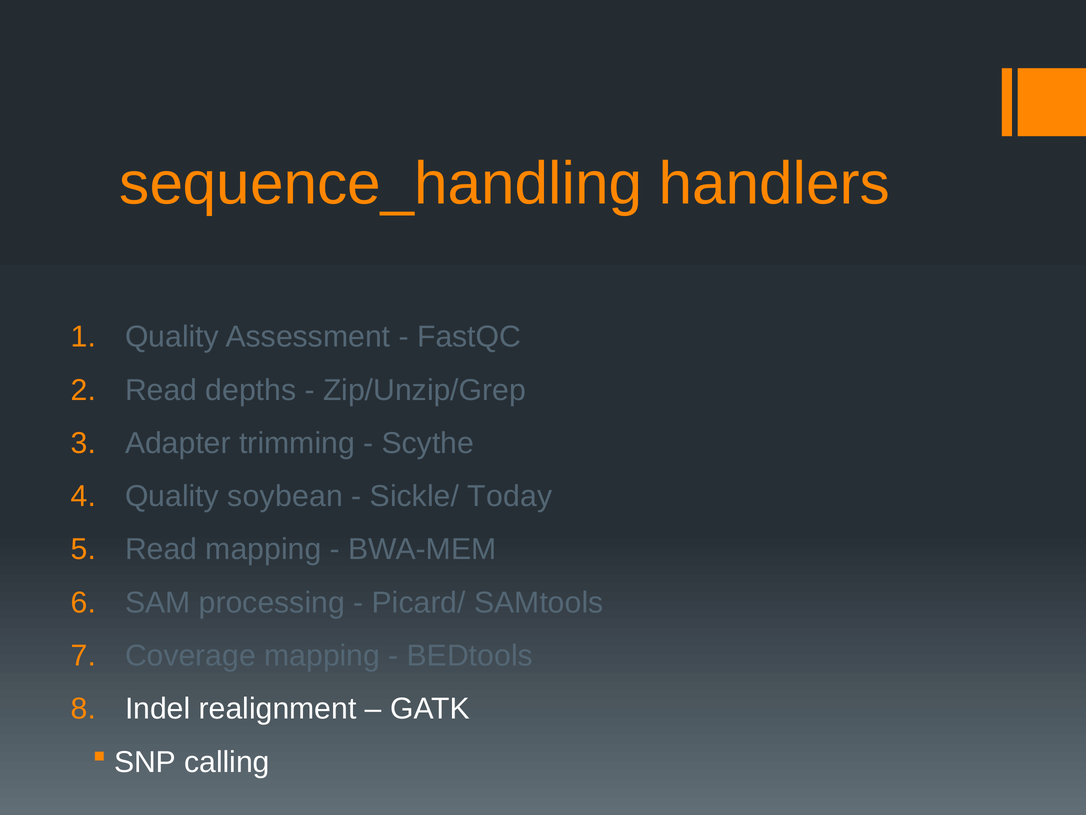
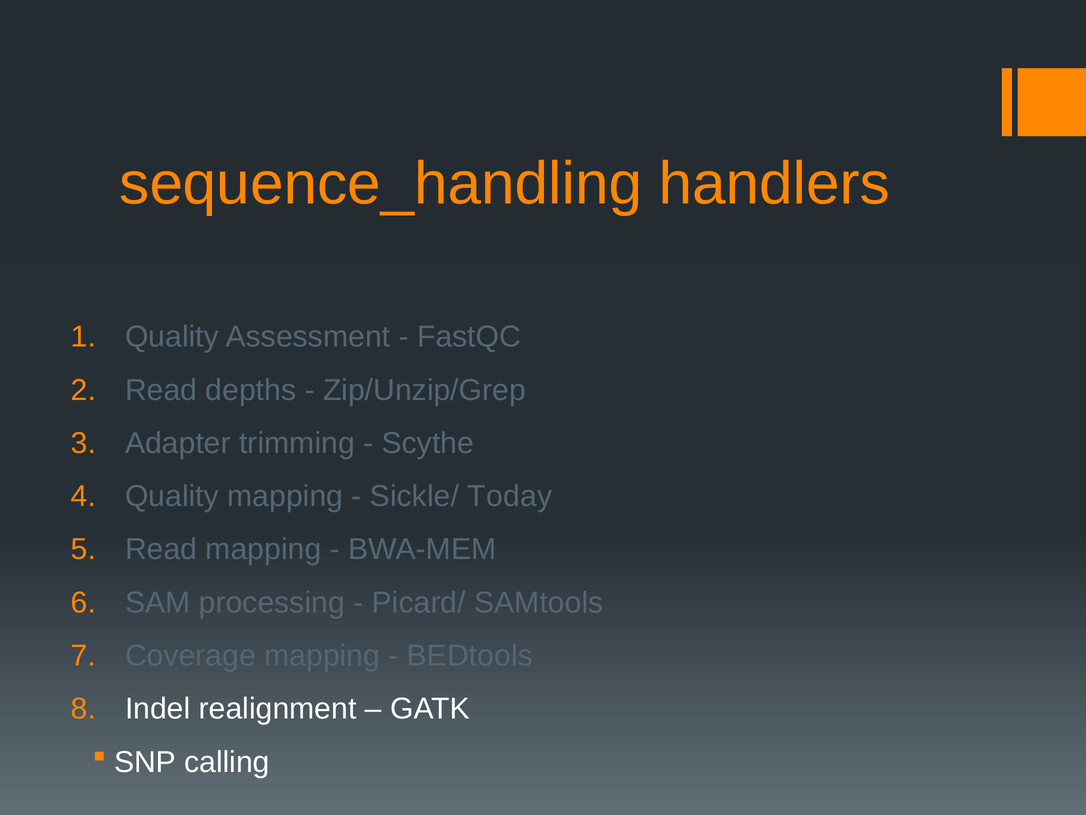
Quality soybean: soybean -> mapping (285, 496)
